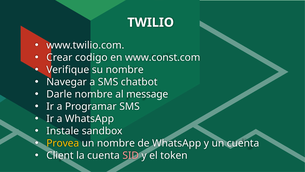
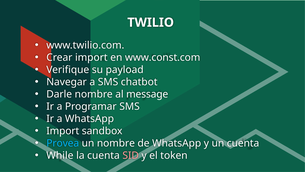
Crear codigo: codigo -> import (91, 57)
su nombre: nombre -> payload (125, 70)
Instale: Instale -> Import (63, 131)
Provea colour: yellow -> light blue (63, 143)
Client: Client -> While (60, 155)
